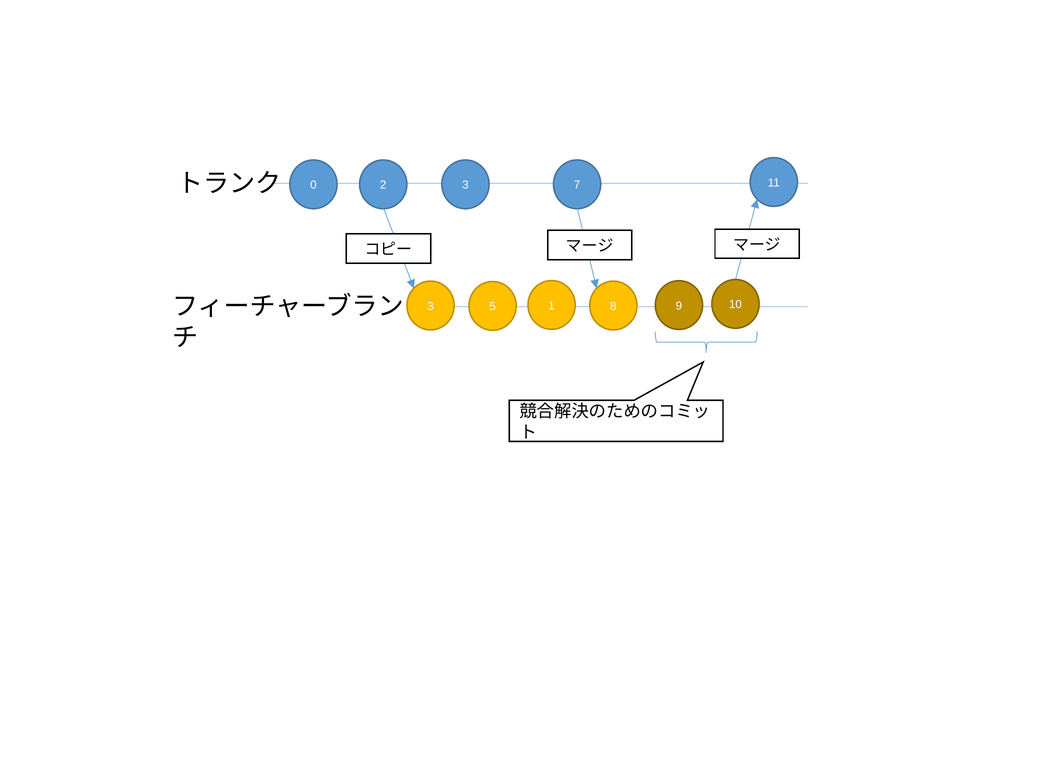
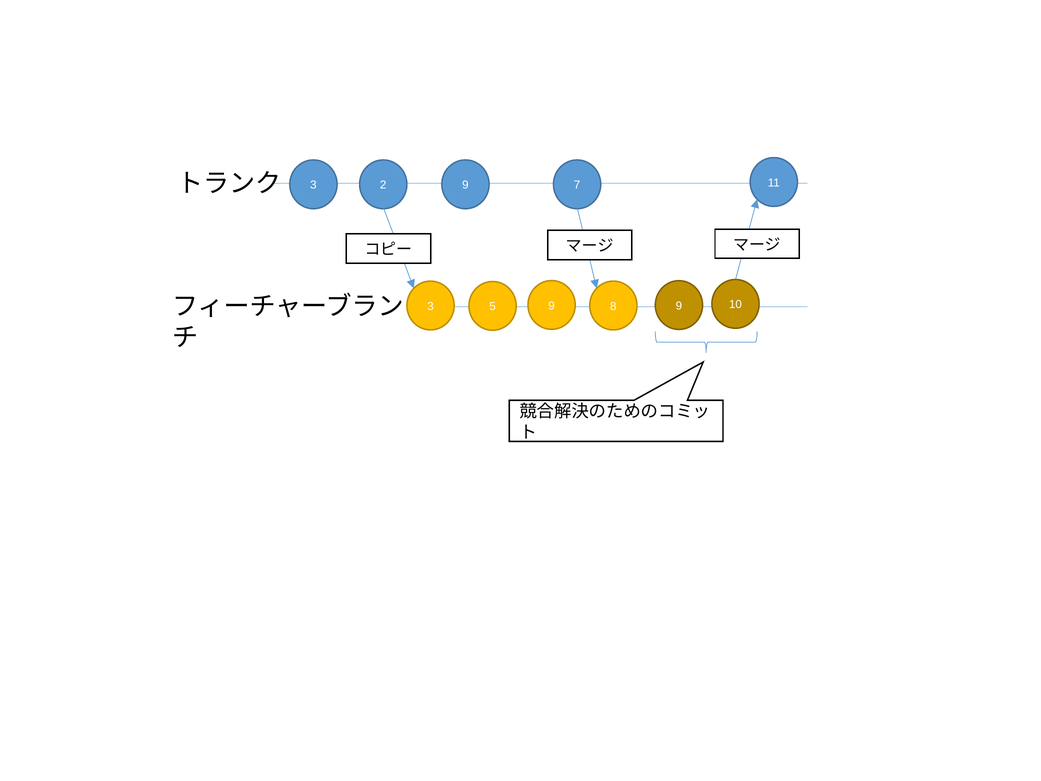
0: 0 -> 3 (313, 185)
2 3: 3 -> 9 (465, 185)
5 1: 1 -> 9 (552, 306)
